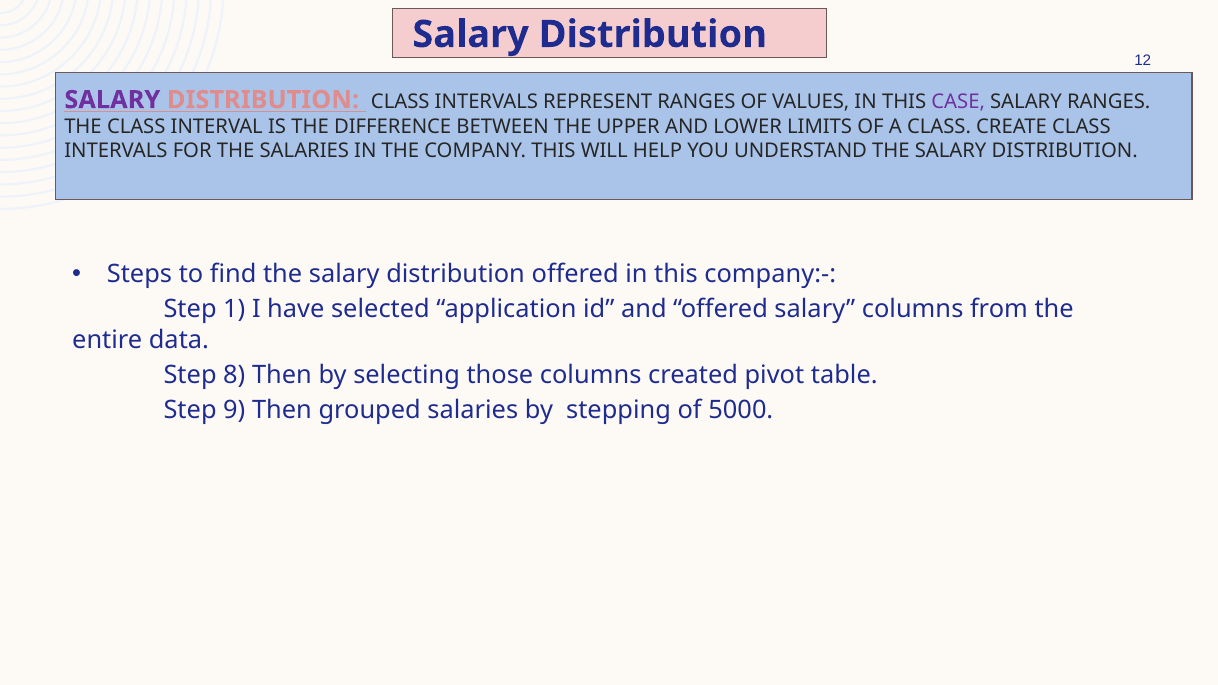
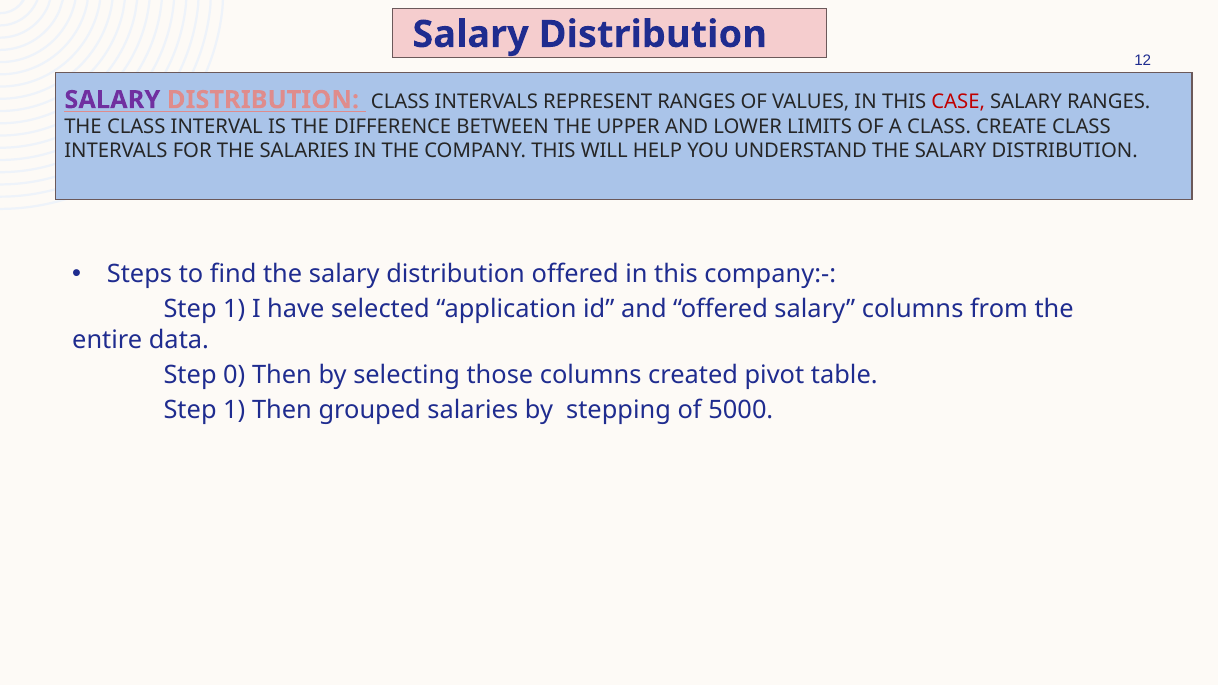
CASE colour: purple -> red (958, 102)
8: 8 -> 0 (234, 375)
9: 9 -> 1 (234, 410)
